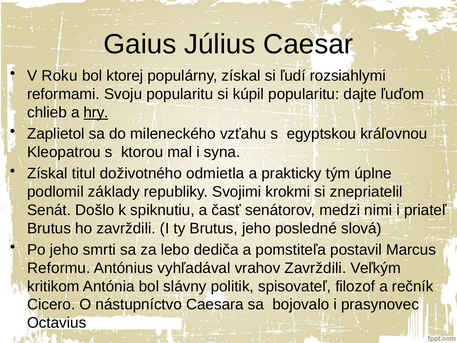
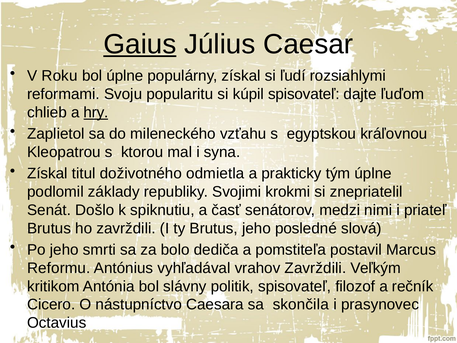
Gaius underline: none -> present (140, 44)
bol ktorej: ktorej -> úplne (125, 76)
kúpil popularitu: popularitu -> spisovateľ (304, 94)
lebo: lebo -> bolo (175, 250)
bojovalo: bojovalo -> skončila (301, 304)
